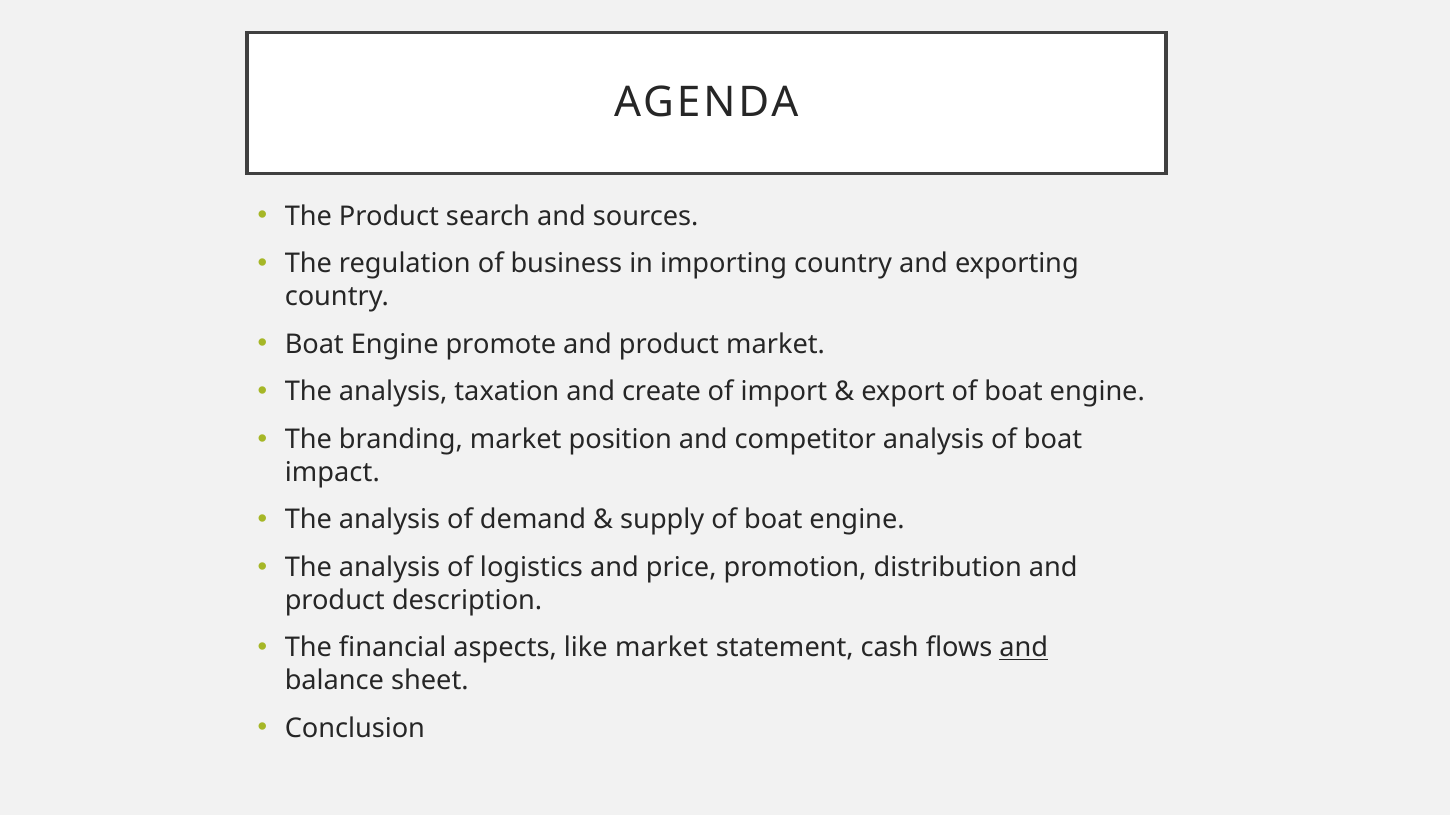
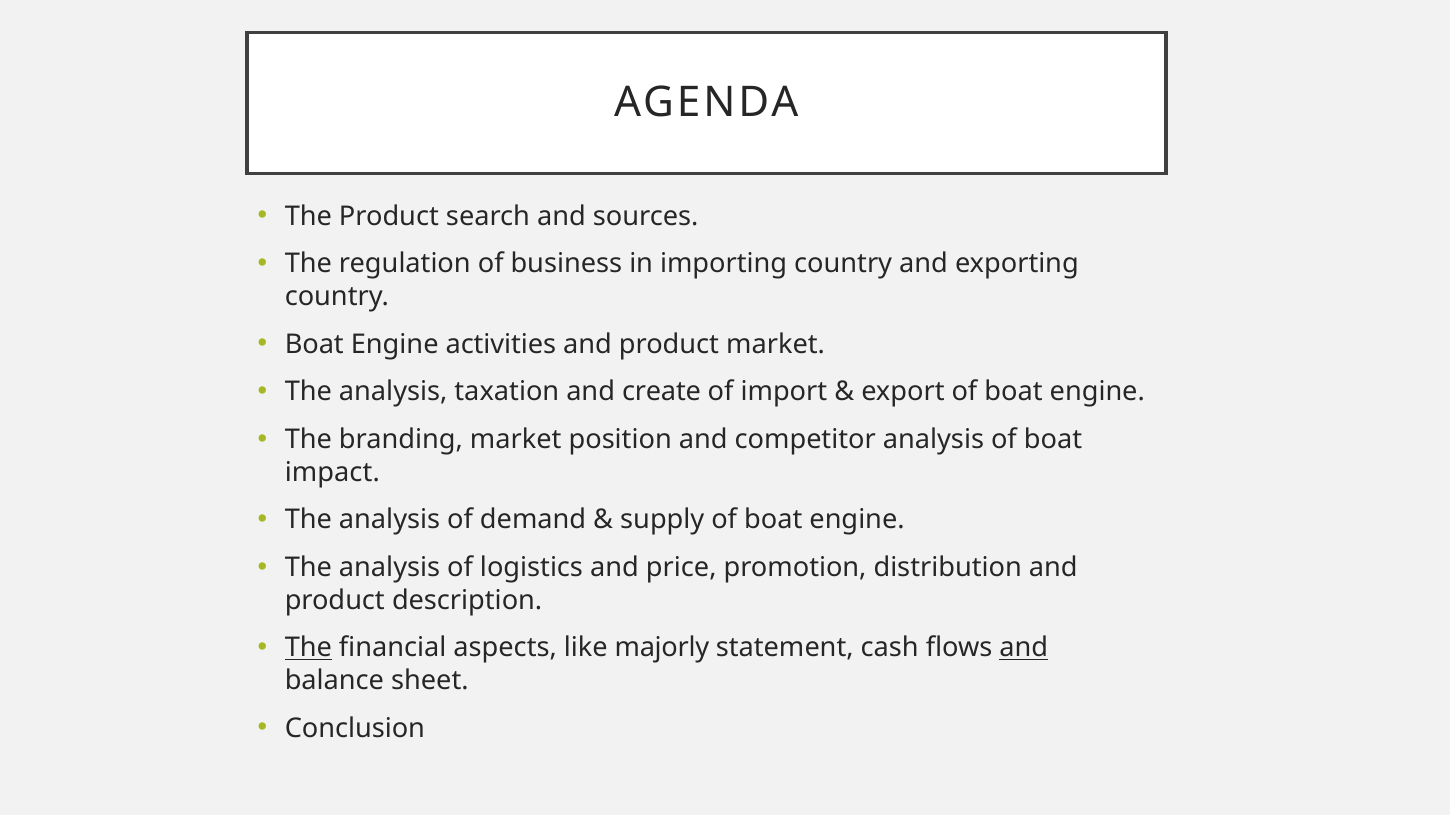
promote: promote -> activities (501, 344)
The underline: none -> present (308, 648)
like market: market -> majorly (662, 648)
